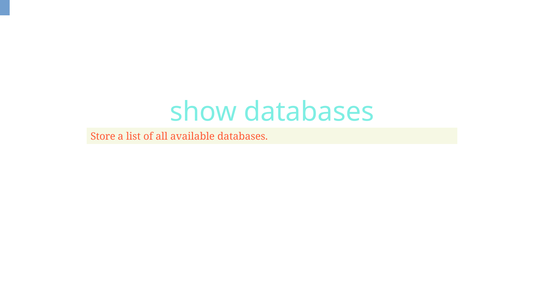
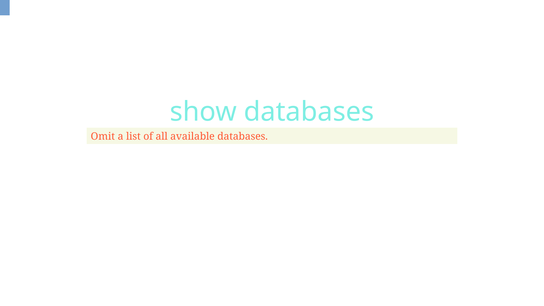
Store: Store -> Omit (103, 137)
